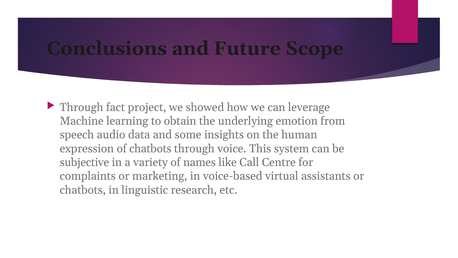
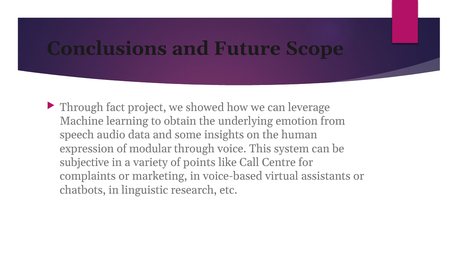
of chatbots: chatbots -> modular (150, 148)
names: names -> points (199, 162)
